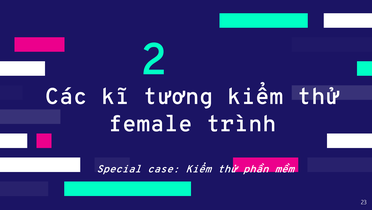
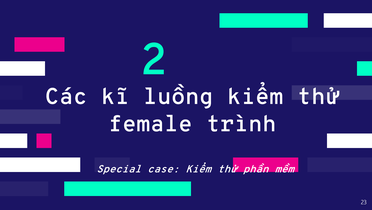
tương: tương -> luồng (178, 96)
